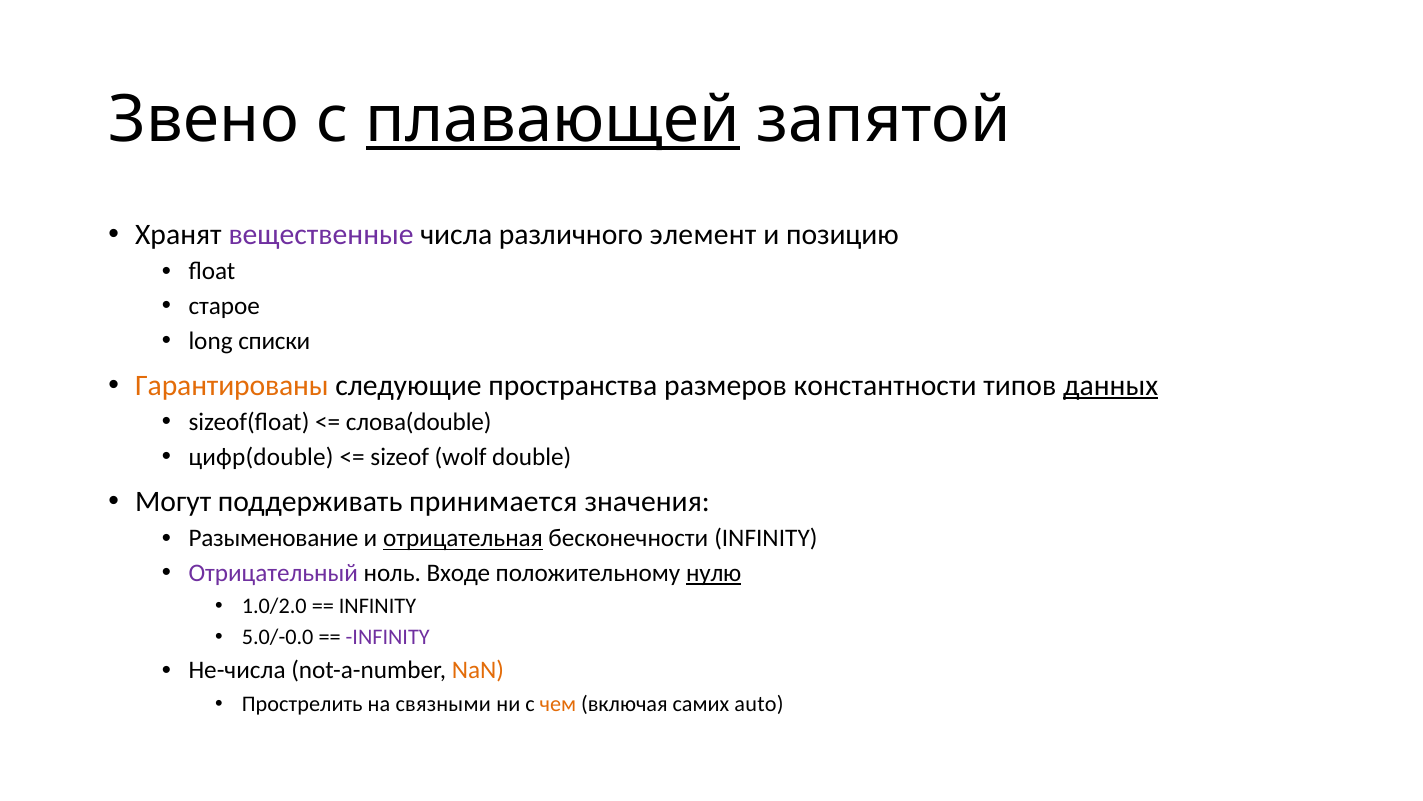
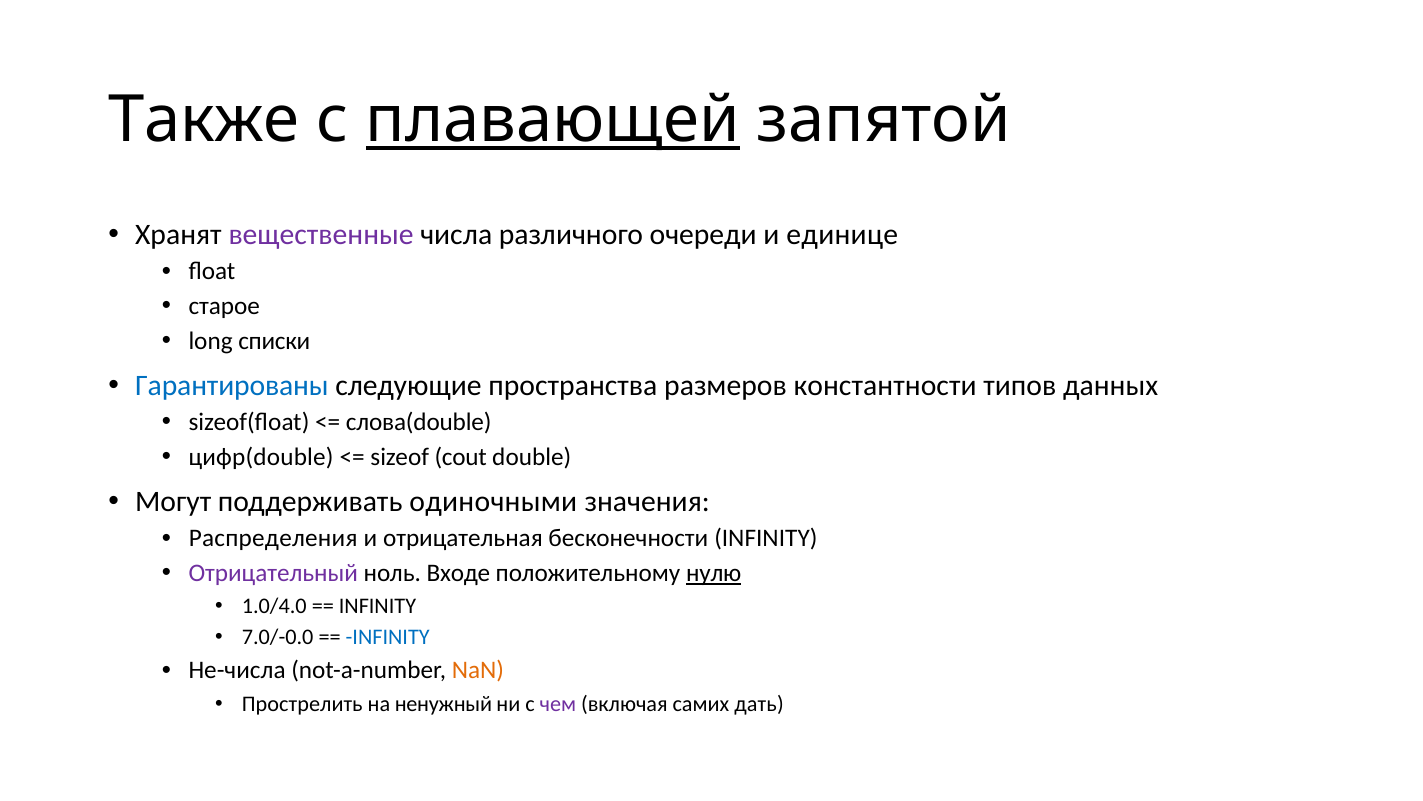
Звено: Звено -> Также (204, 120)
элемент: элемент -> очереди (703, 234)
позицию: позицию -> единице (842, 234)
Гарантированы colour: orange -> blue (232, 385)
данных underline: present -> none (1111, 385)
wolf: wolf -> cout (461, 457)
принимается: принимается -> одиночными (493, 501)
Разыменование: Разыменование -> Распределения (273, 538)
отрицательная underline: present -> none (463, 538)
1.0/2.0: 1.0/2.0 -> 1.0/4.0 (274, 606)
5.0/-0.0: 5.0/-0.0 -> 7.0/-0.0 (278, 637)
INFINITY colour: purple -> blue (388, 637)
связными: связными -> ненужный (443, 703)
чем colour: orange -> purple (558, 703)
auto: auto -> дать (759, 703)
